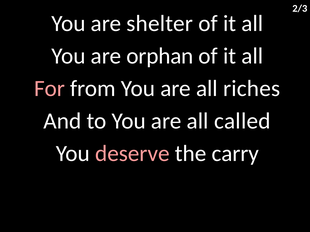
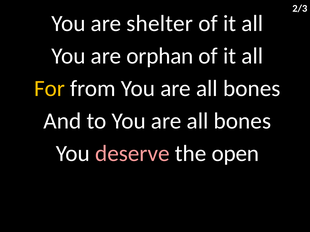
For colour: pink -> yellow (50, 89)
riches: riches -> bones (252, 89)
called: called -> bones (242, 121)
carry: carry -> open (235, 154)
